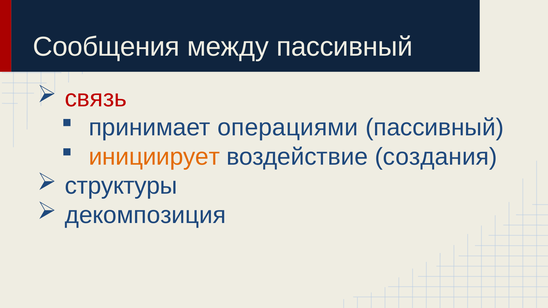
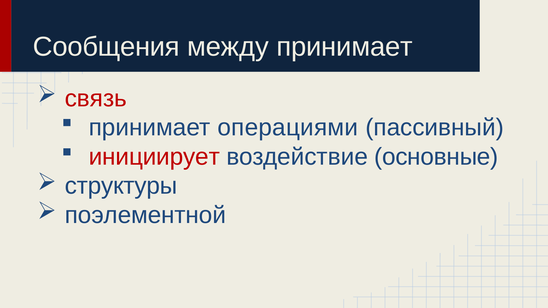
между пассивный: пассивный -> принимает (345, 47)
инициирует colour: orange -> red (154, 157)
создания: создания -> основные (436, 157)
декомпозиция: декомпозиция -> поэлементной (145, 215)
